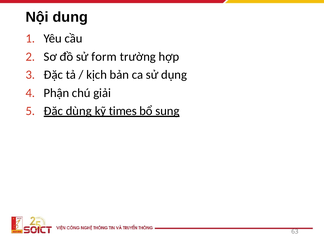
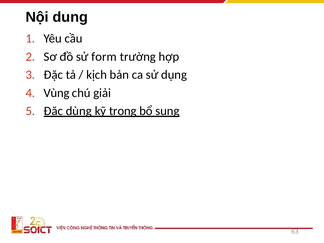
Phận: Phận -> Vùng (56, 93)
times: times -> trọng (123, 111)
